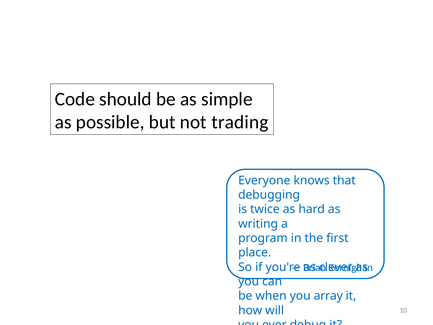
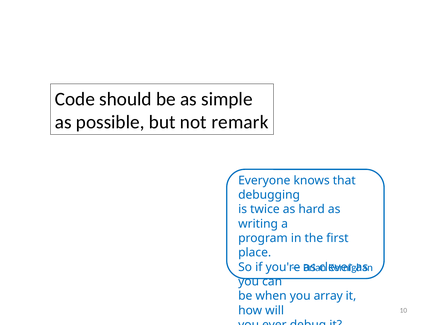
trading: trading -> remark (240, 122)
